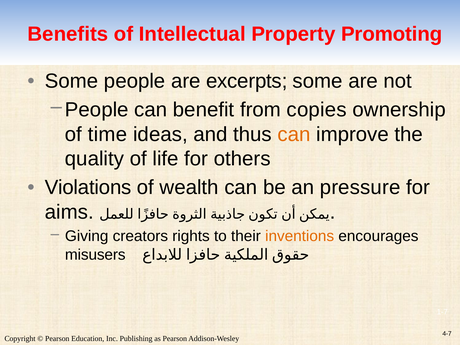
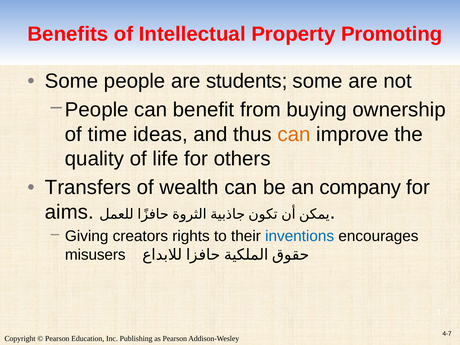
excerpts: excerpts -> students (247, 81)
copies: copies -> buying (317, 110)
Violations: Violations -> Transfers (88, 188)
pressure: pressure -> company (360, 188)
inventions colour: orange -> blue (300, 236)
